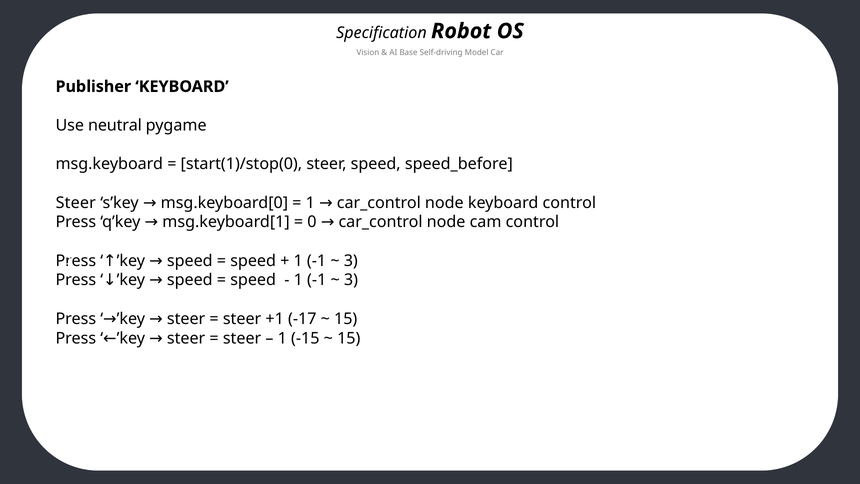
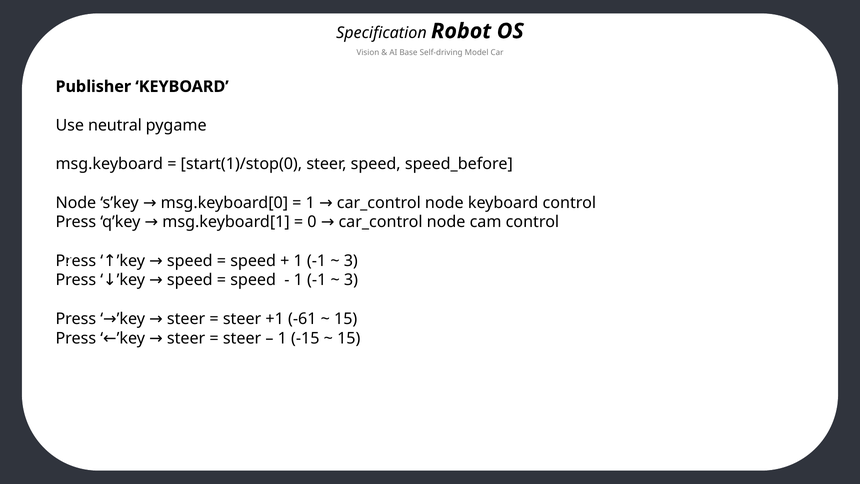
Steer: Steer -> Node (76, 203)
-17: -17 -> -61 (302, 319)
